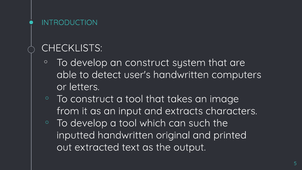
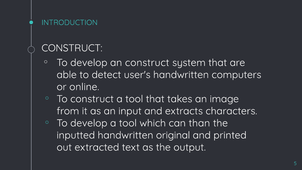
CHECKLISTS: CHECKLISTS -> CONSTRUCT (72, 48)
letters: letters -> online (84, 87)
such: such -> than (199, 123)
